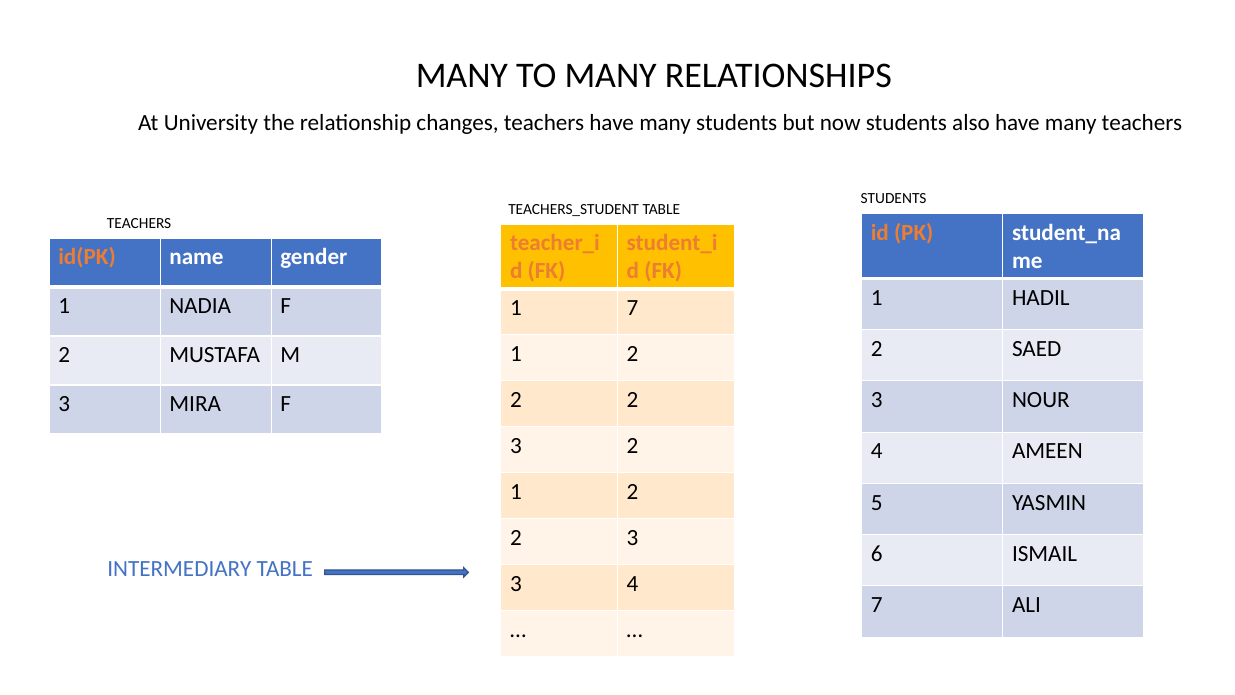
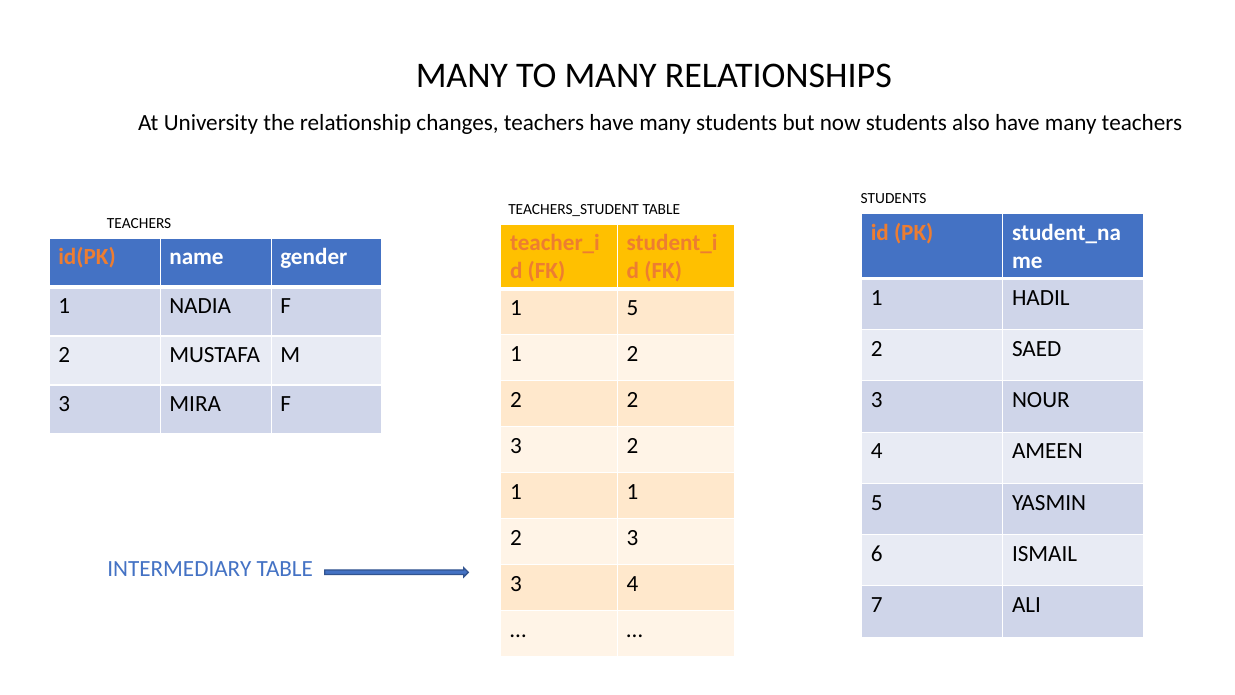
1 7: 7 -> 5 (633, 308)
2: 2 -> 1 (633, 492)
